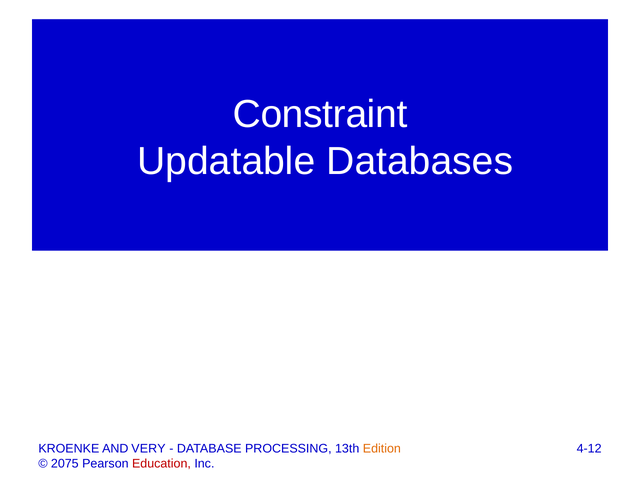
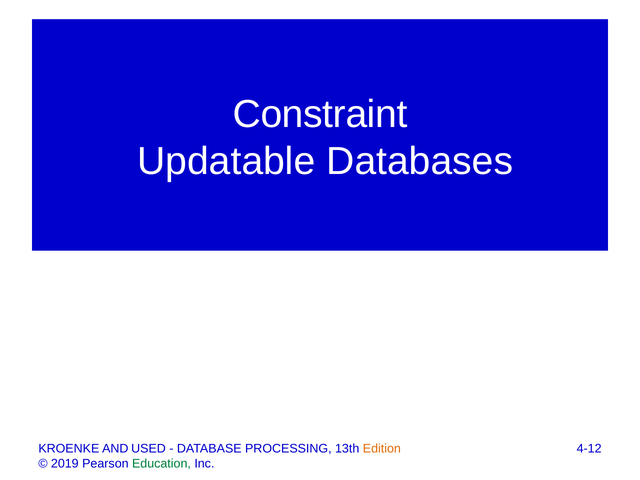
VERY: VERY -> USED (149, 449)
2075: 2075 -> 2019 (65, 464)
Education colour: red -> green (161, 464)
